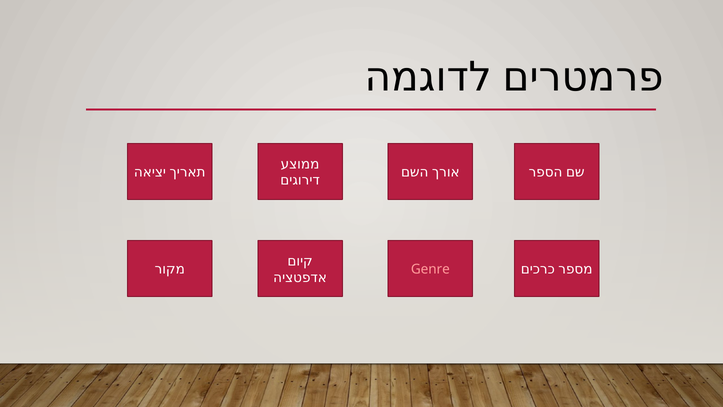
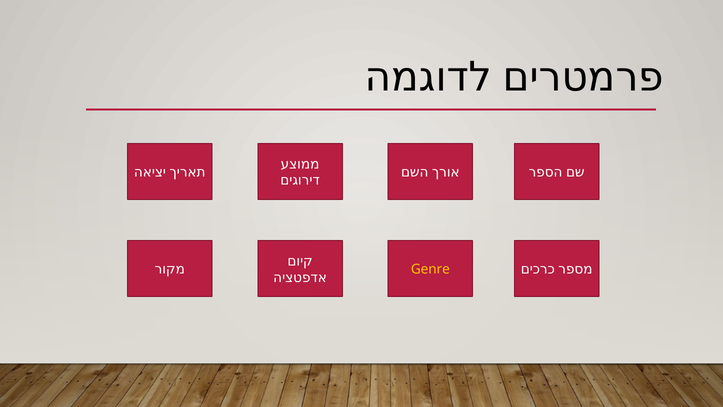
Genre colour: pink -> yellow (430, 269)
